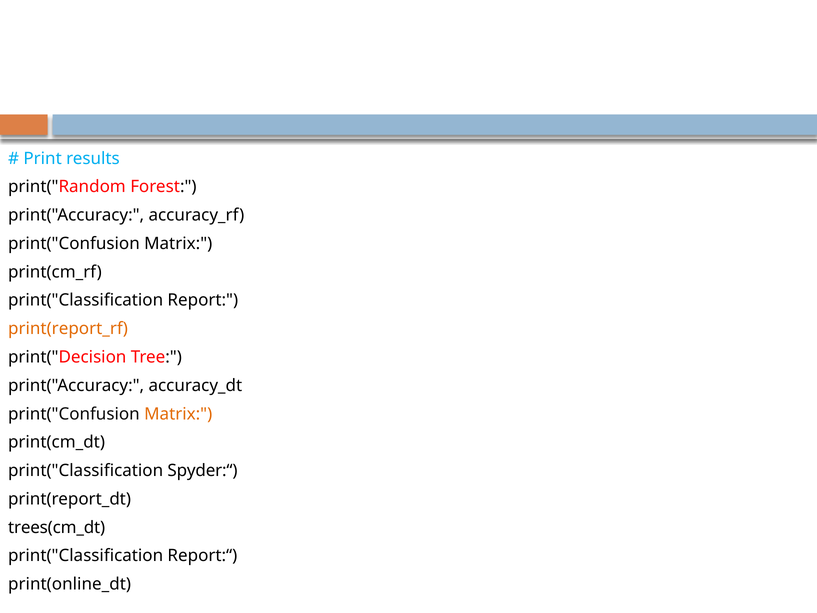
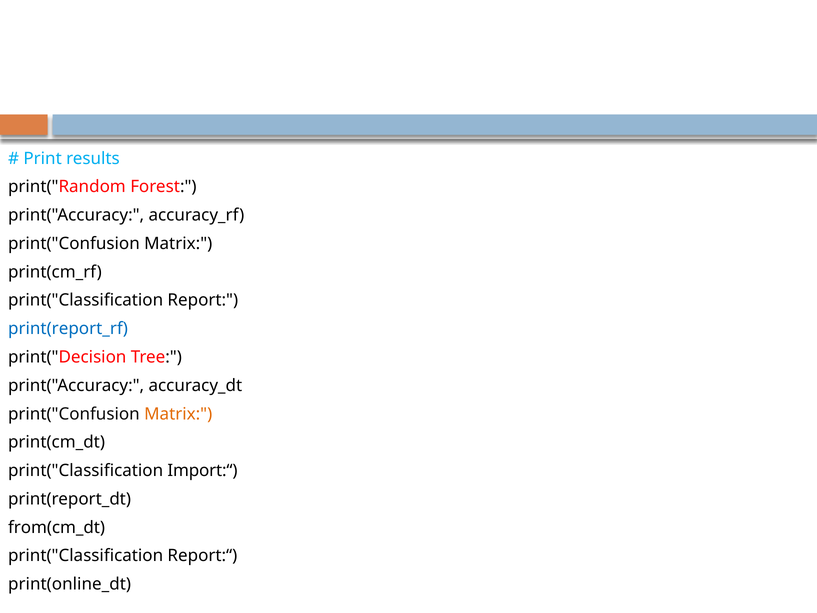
print(report_rf colour: orange -> blue (68, 329)
Spyder:“: Spyder:“ -> Import:“ (202, 470)
trees(cm_dt: trees(cm_dt -> from(cm_dt (57, 527)
